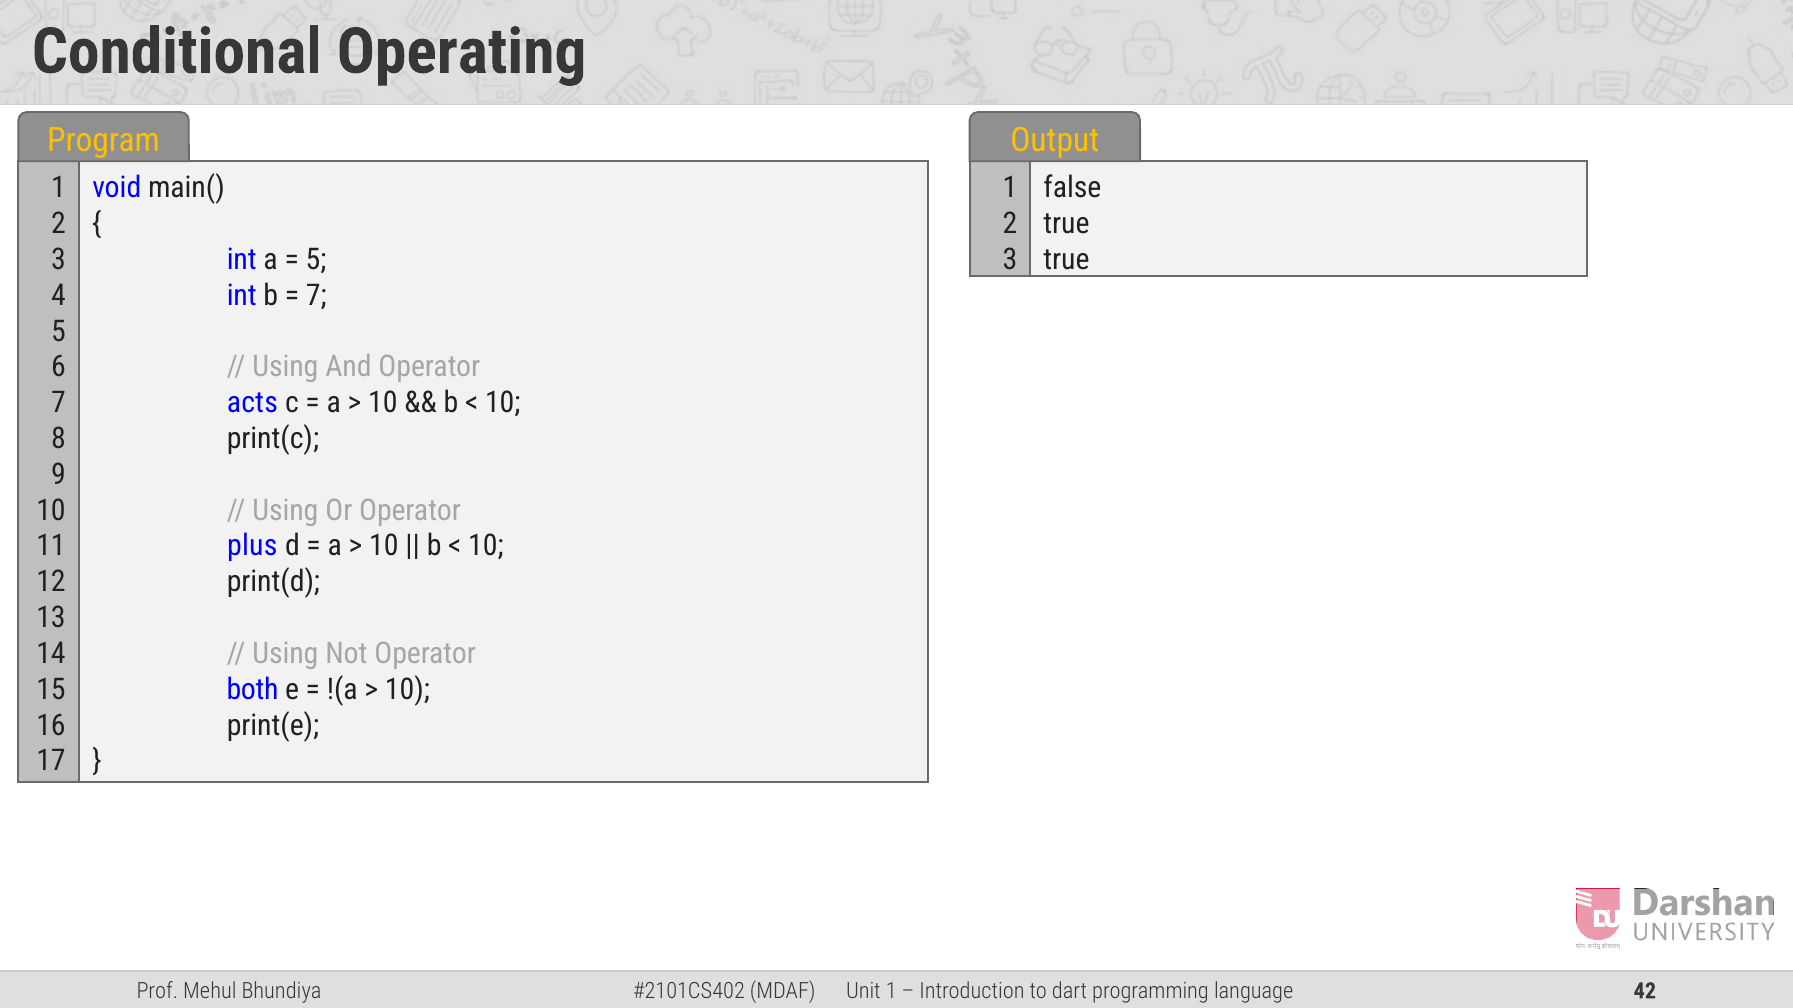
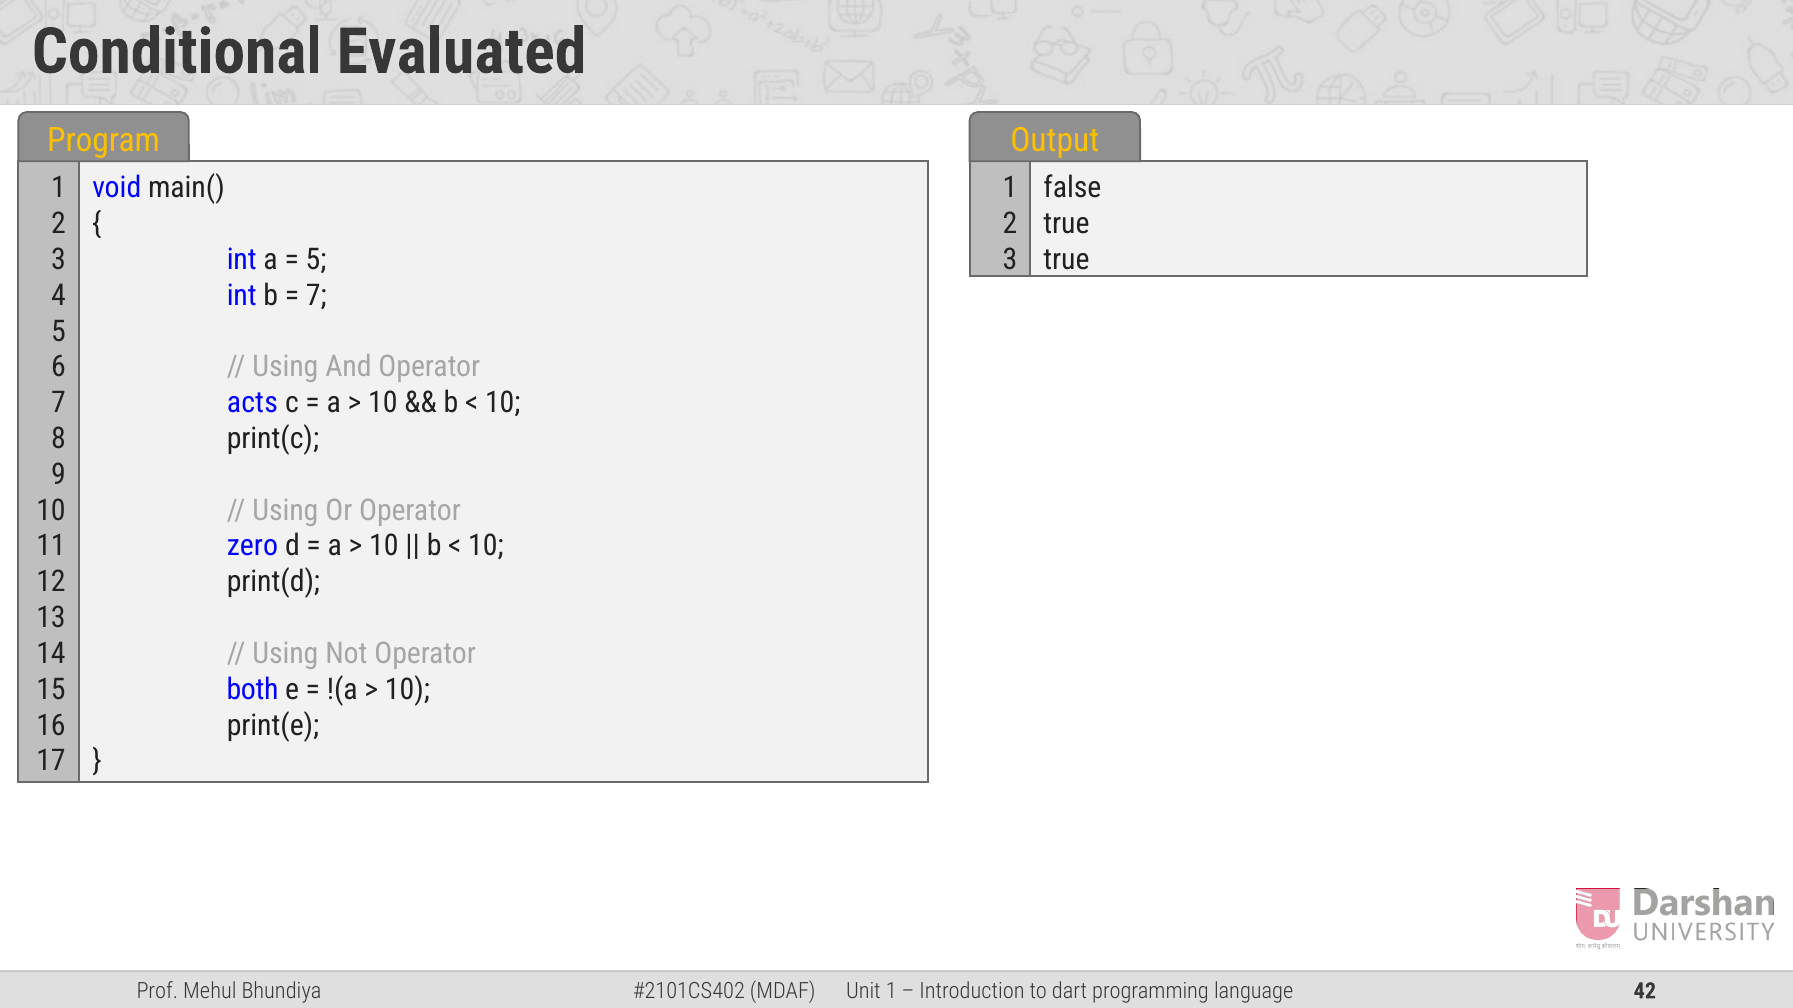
Operating: Operating -> Evaluated (461, 52)
plus: plus -> zero (252, 546)
